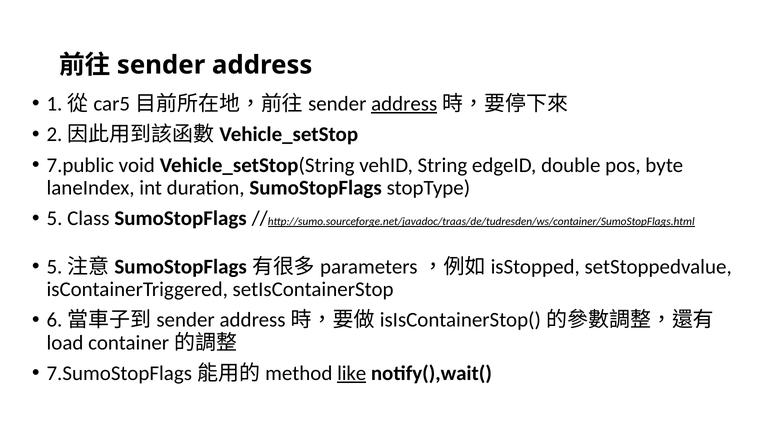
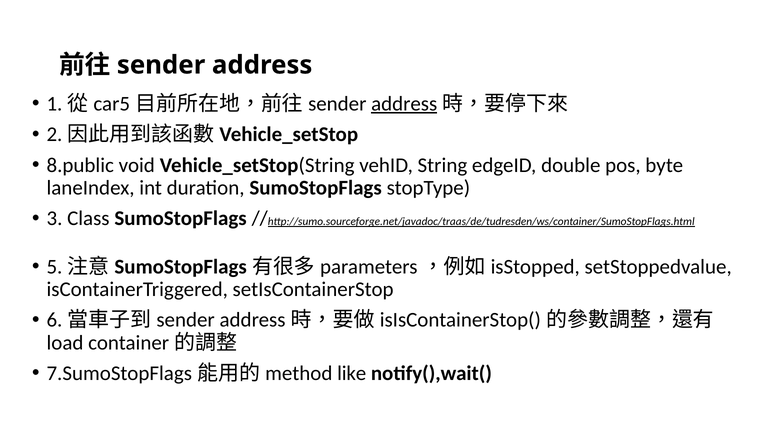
7.public: 7.public -> 8.public (80, 165)
5: 5 -> 3 (55, 219)
like underline: present -> none (352, 374)
